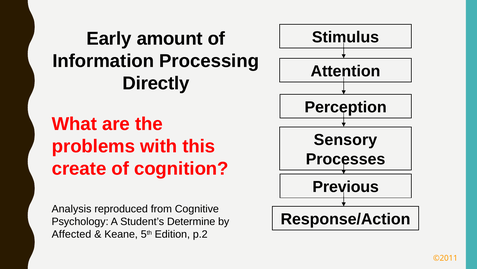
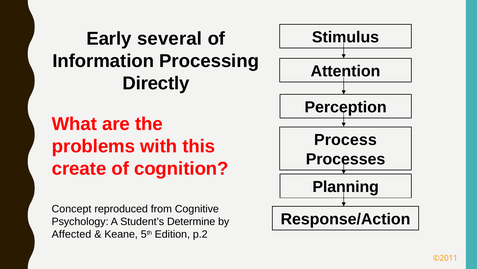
amount: amount -> several (170, 39)
Sensory: Sensory -> Process (345, 140)
Previous: Previous -> Planning (346, 187)
Analysis: Analysis -> Concept (72, 208)
